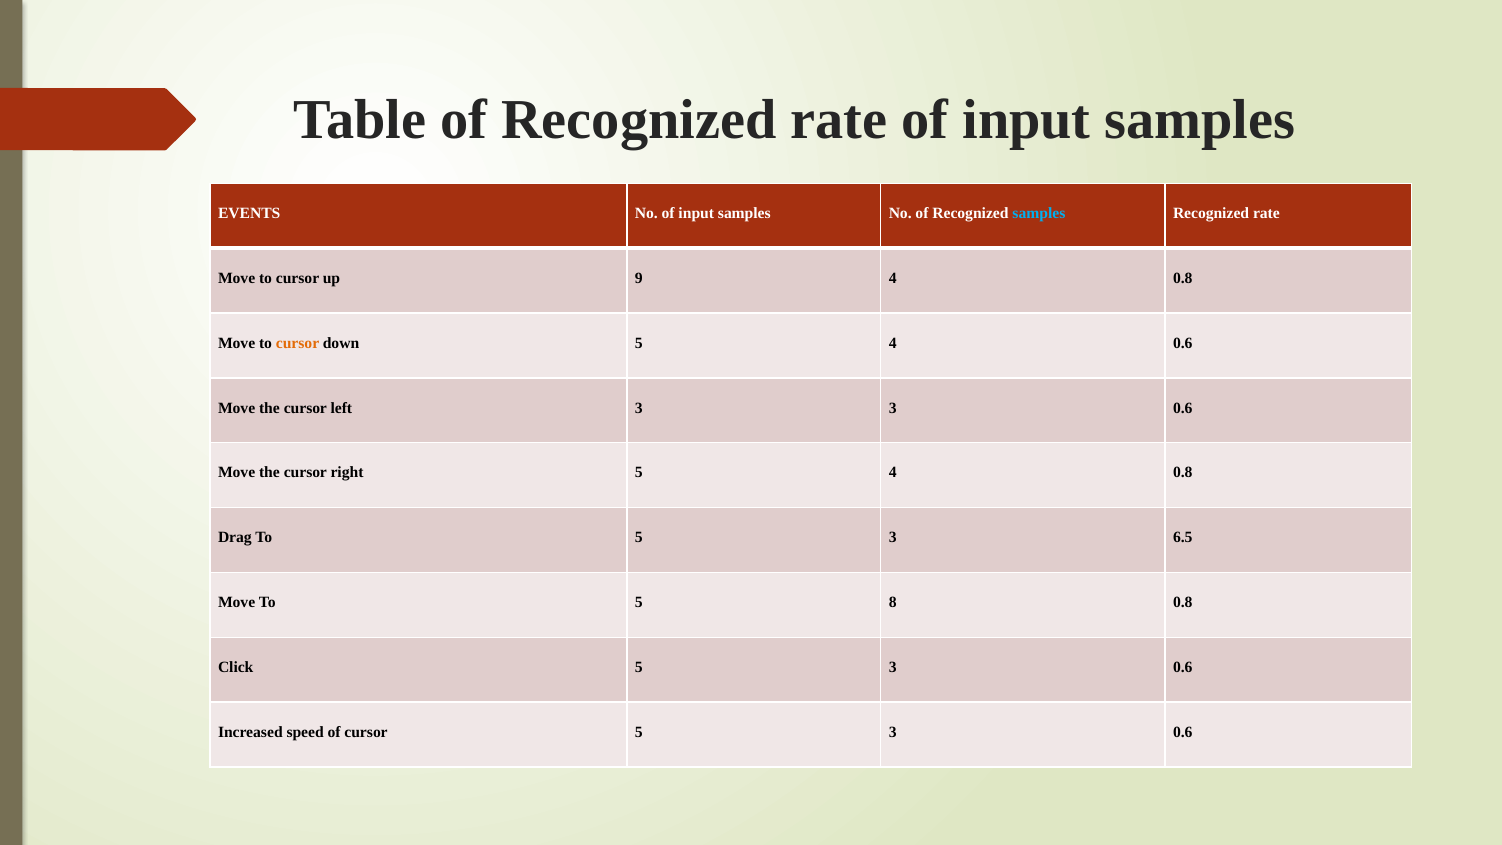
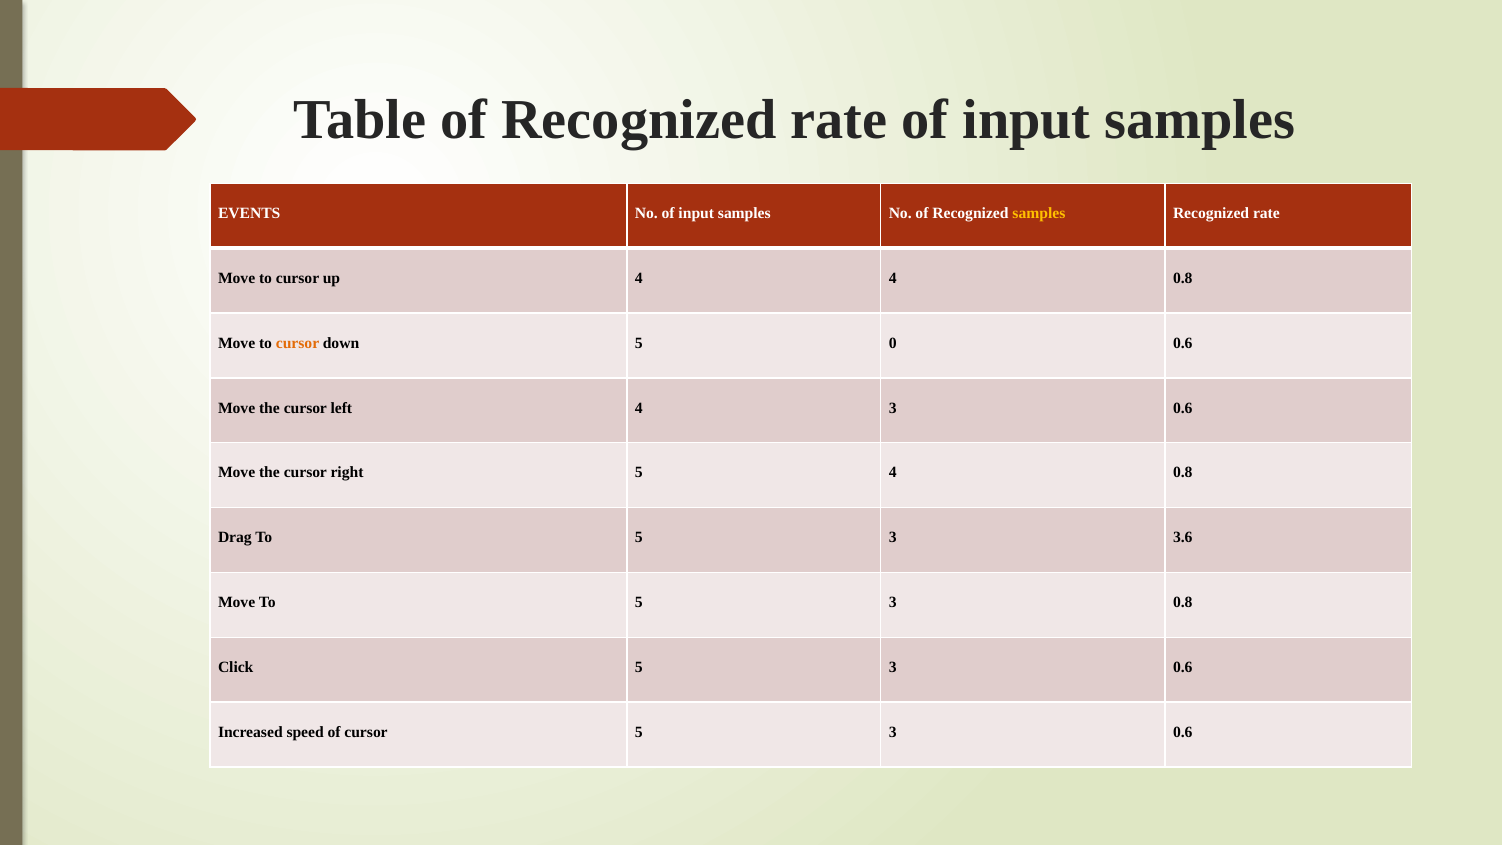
samples colour: light blue -> yellow (1039, 213)
up 9: 9 -> 4 (639, 278)
down 5 4: 4 -> 0 (893, 343)
left 3: 3 -> 4 (639, 408)
6.5: 6.5 -> 3.6 (1183, 537)
Move To 5 8: 8 -> 3 (893, 602)
